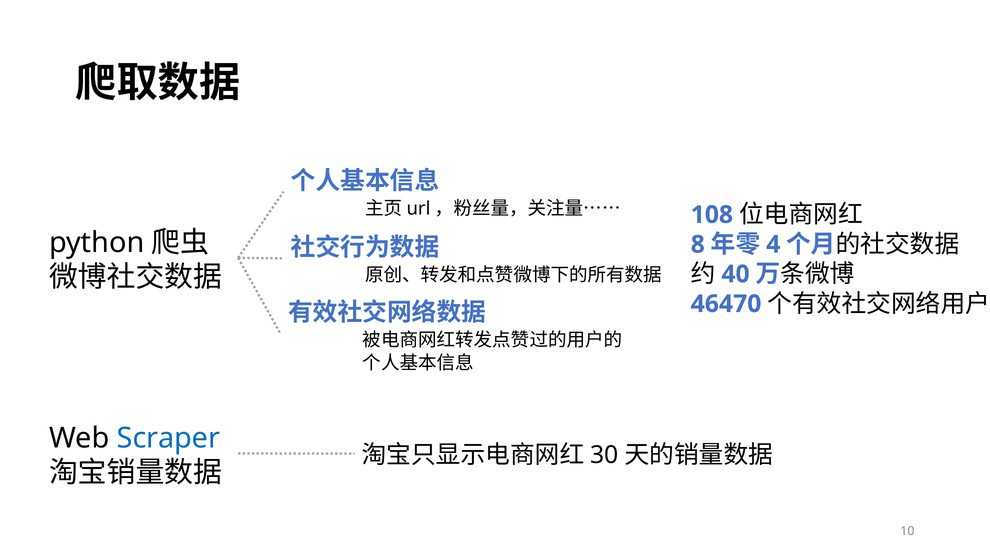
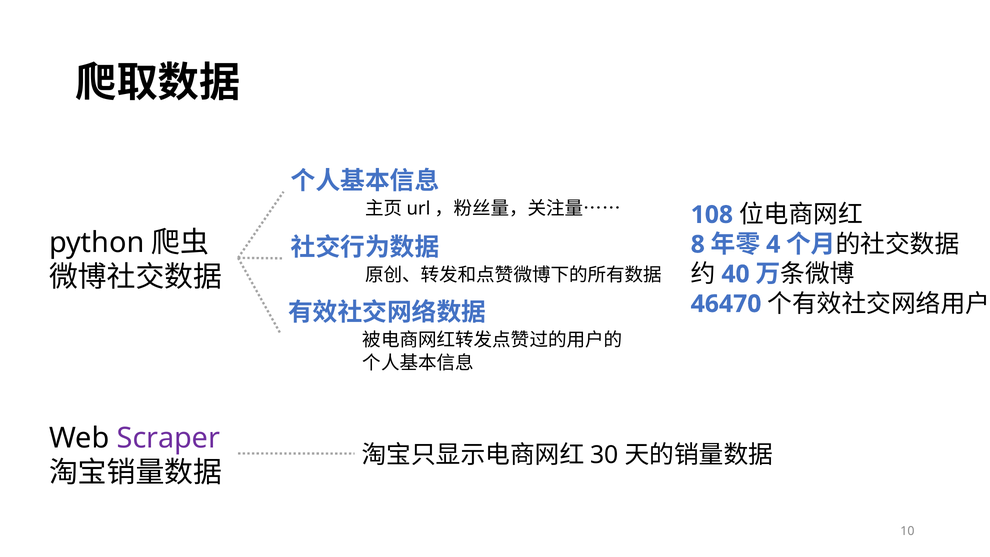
Scraper colour: blue -> purple (168, 438)
